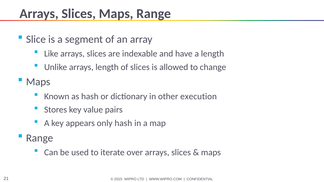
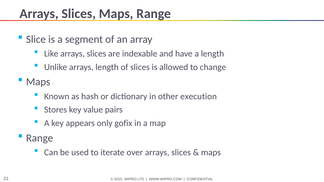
only hash: hash -> gofix (123, 123)
